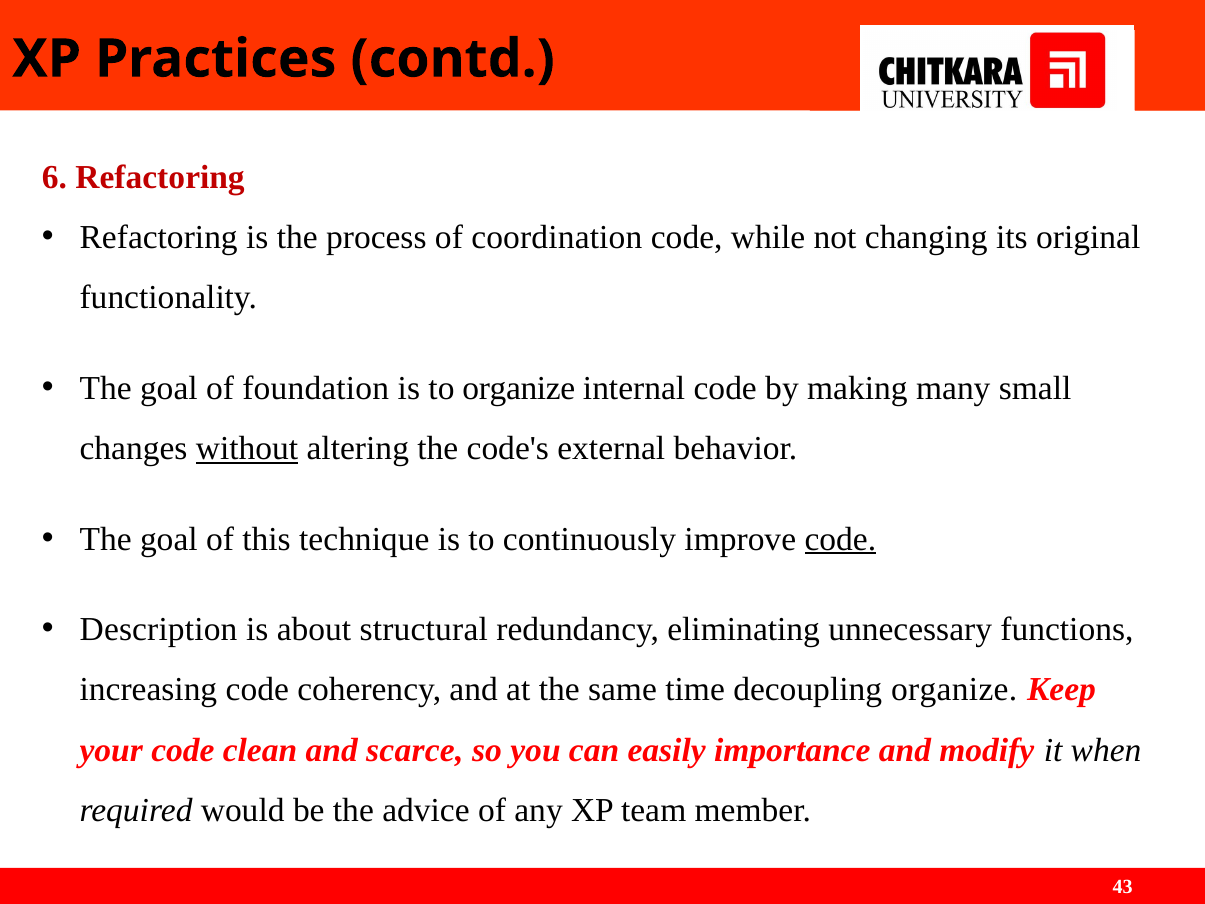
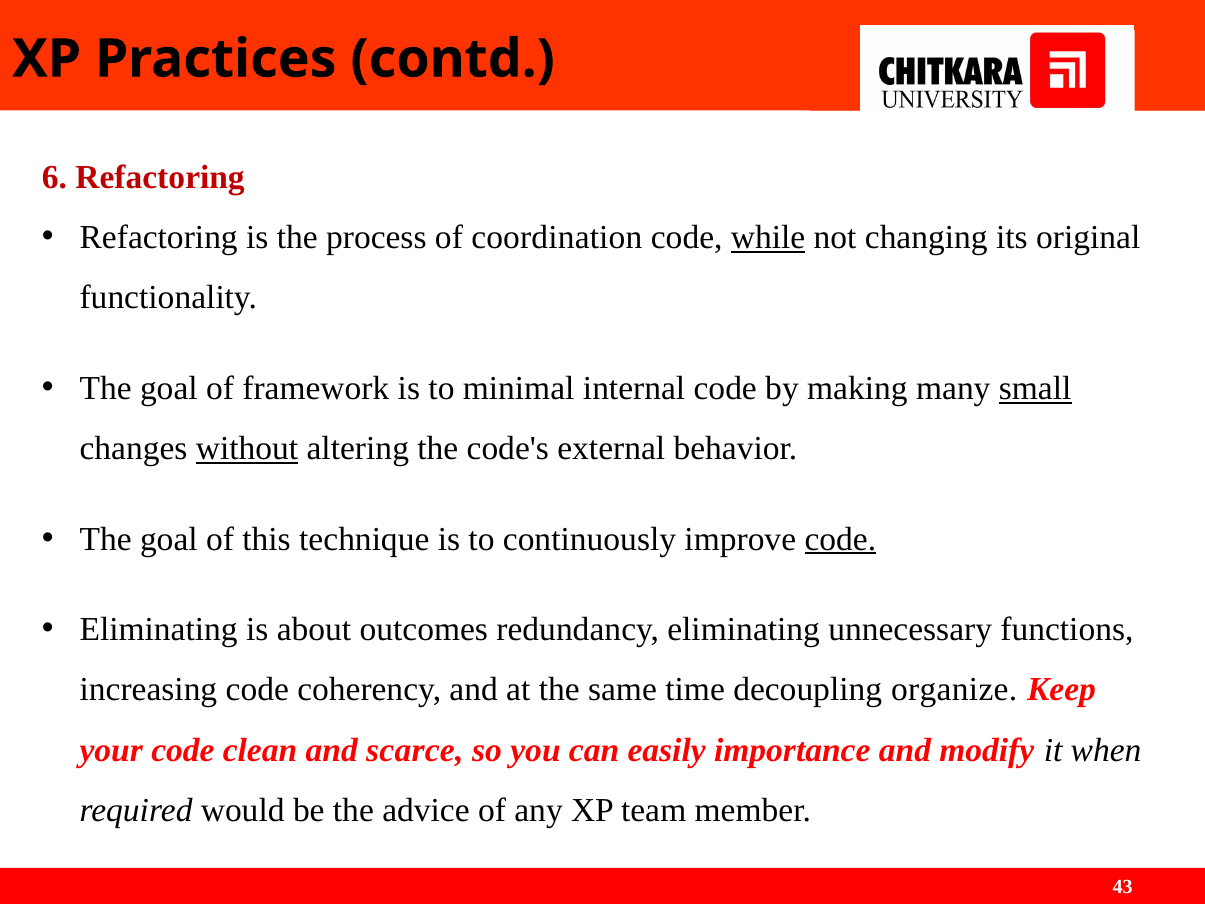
while underline: none -> present (768, 238)
foundation: foundation -> framework (316, 388)
to organize: organize -> minimal (519, 388)
small underline: none -> present (1035, 388)
Description: Description -> Eliminating (159, 629)
structural: structural -> outcomes (424, 629)
